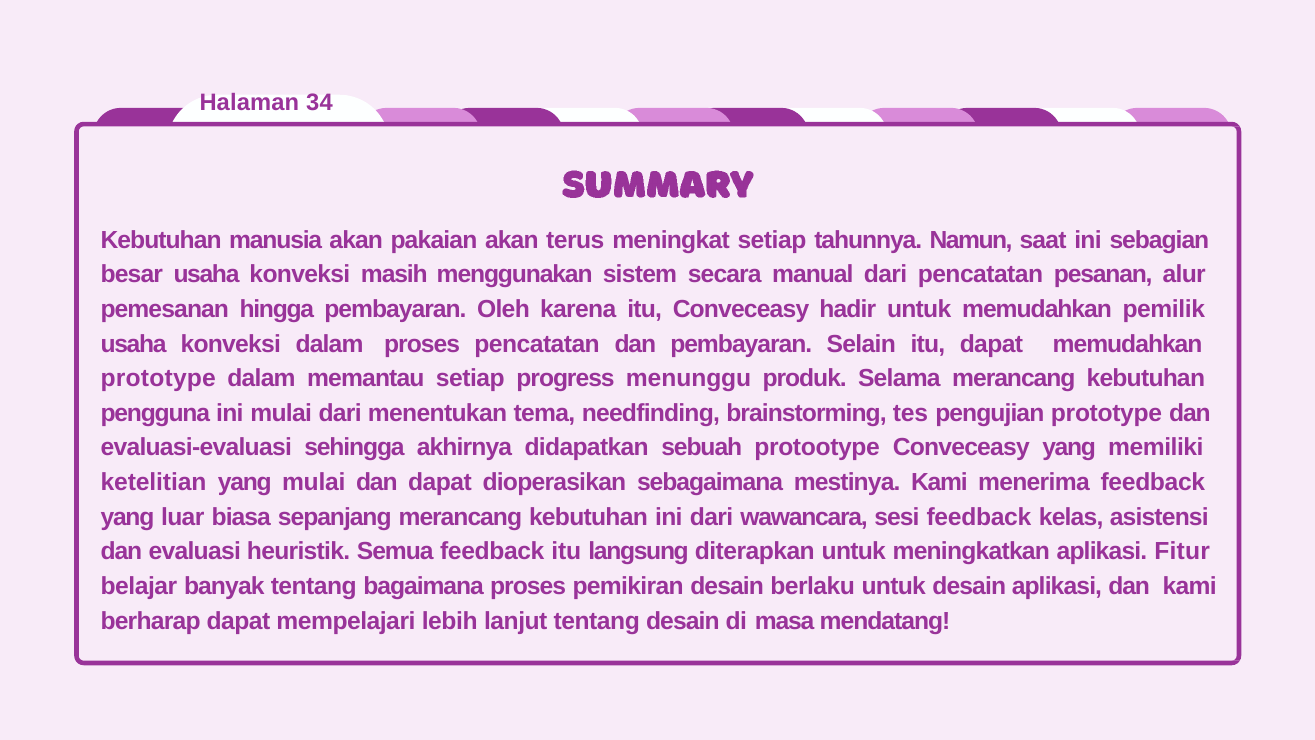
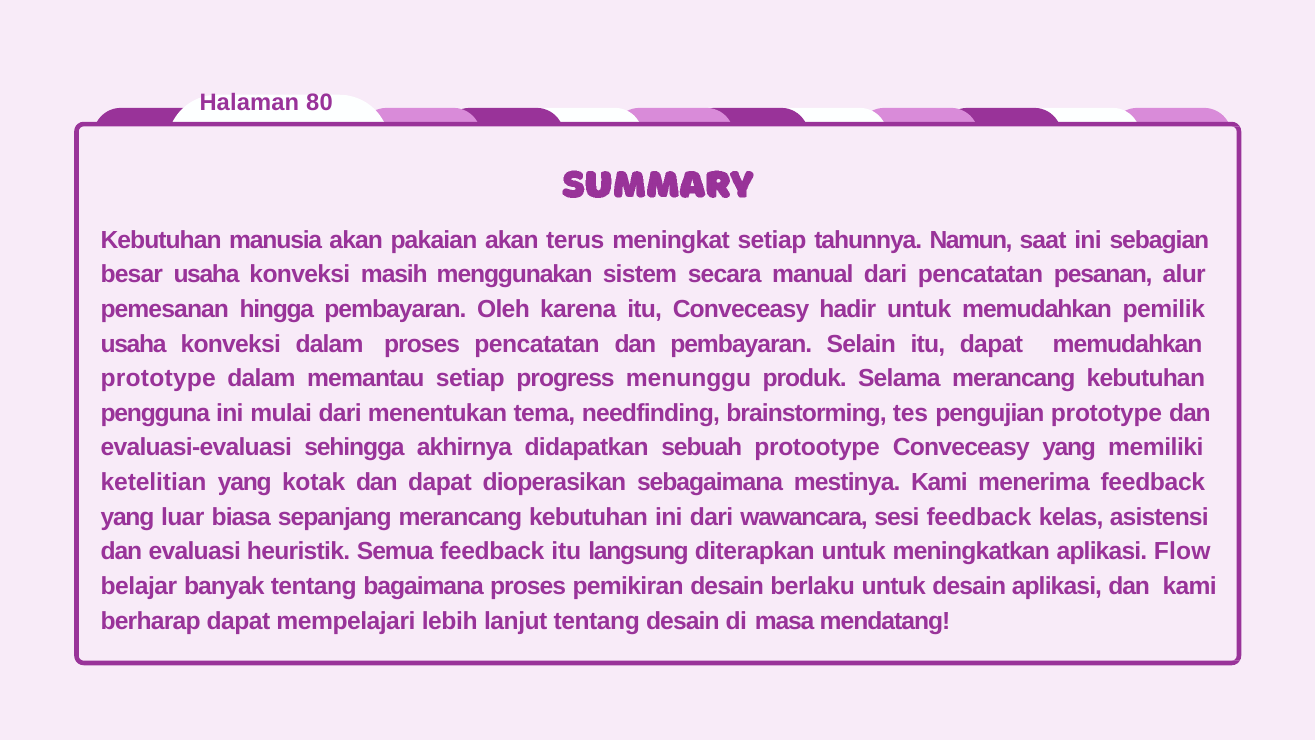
34: 34 -> 80 (319, 102)
yang mulai: mulai -> kotak (314, 482)
Fitur: Fitur -> Flow (1182, 552)
